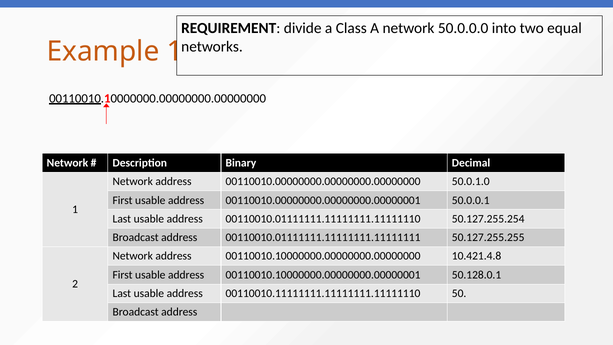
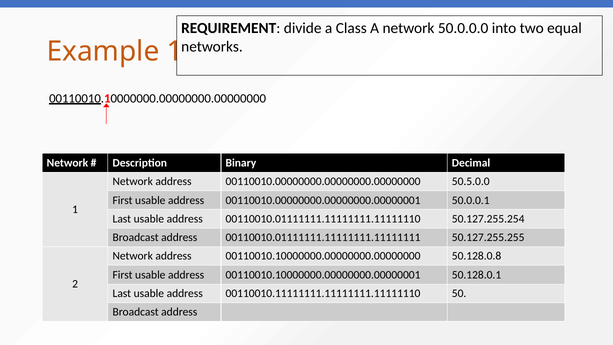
50.0.1.0: 50.0.1.0 -> 50.5.0.0 (471, 181)
10.421.4.8: 10.421.4.8 -> 50.128.0.8 (477, 256)
